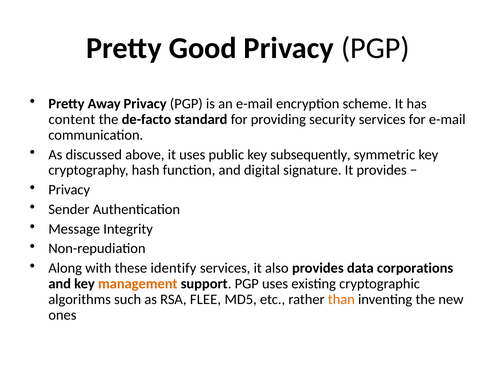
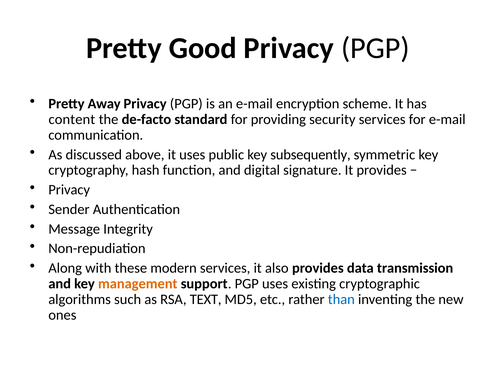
identify: identify -> modern (174, 268)
corporations: corporations -> transmission (415, 268)
FLEE: FLEE -> TEXT (206, 299)
than colour: orange -> blue (341, 299)
